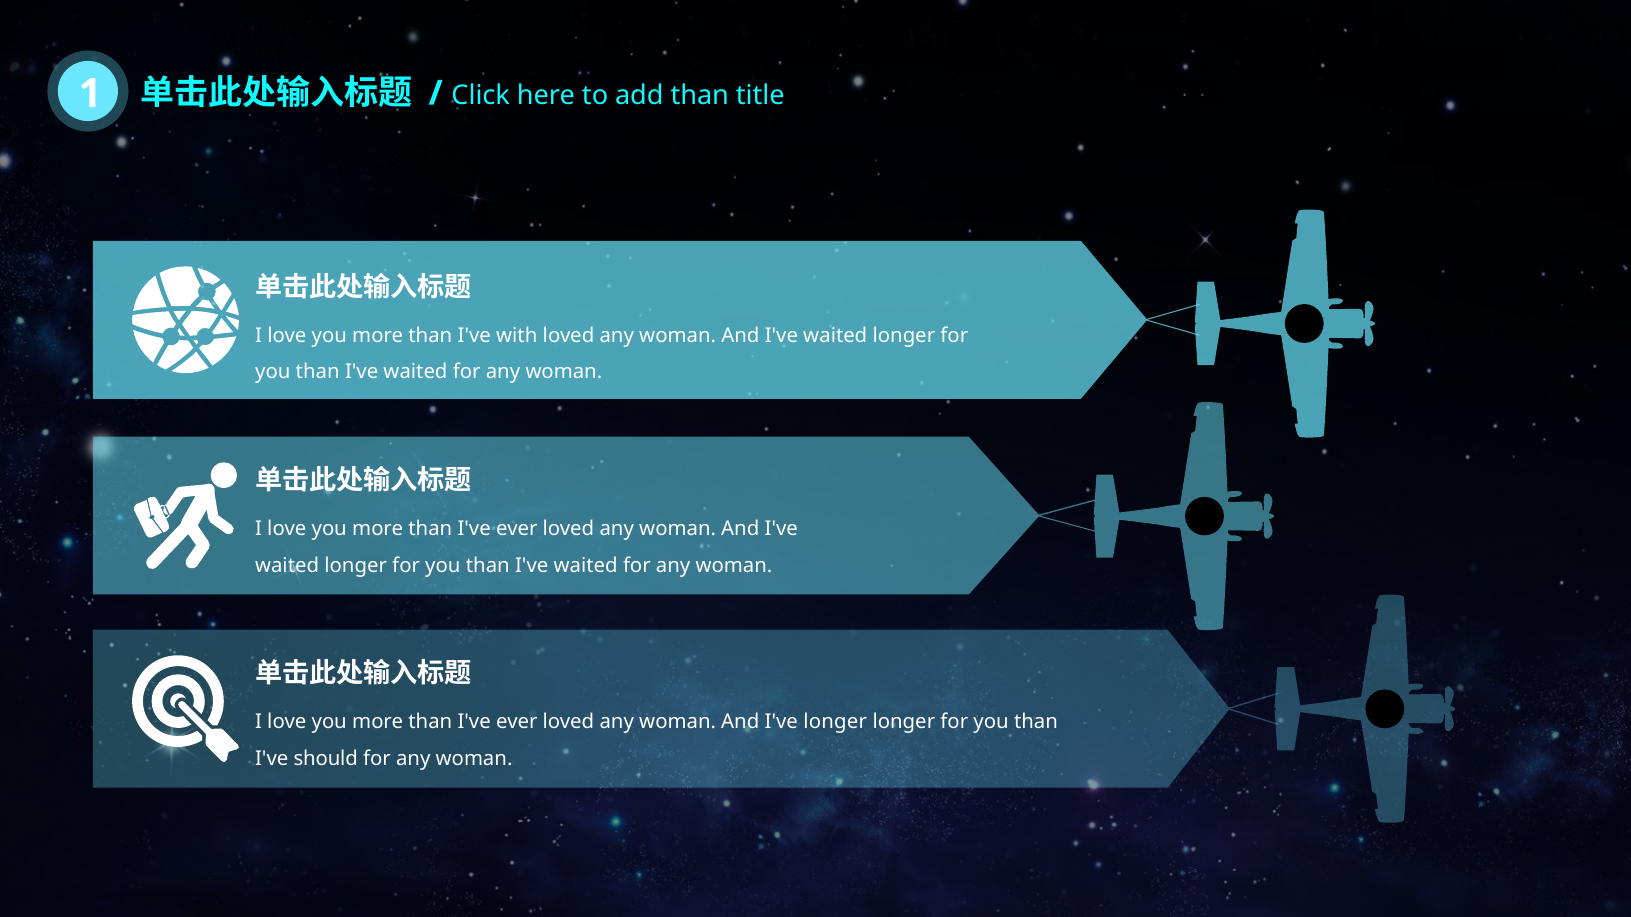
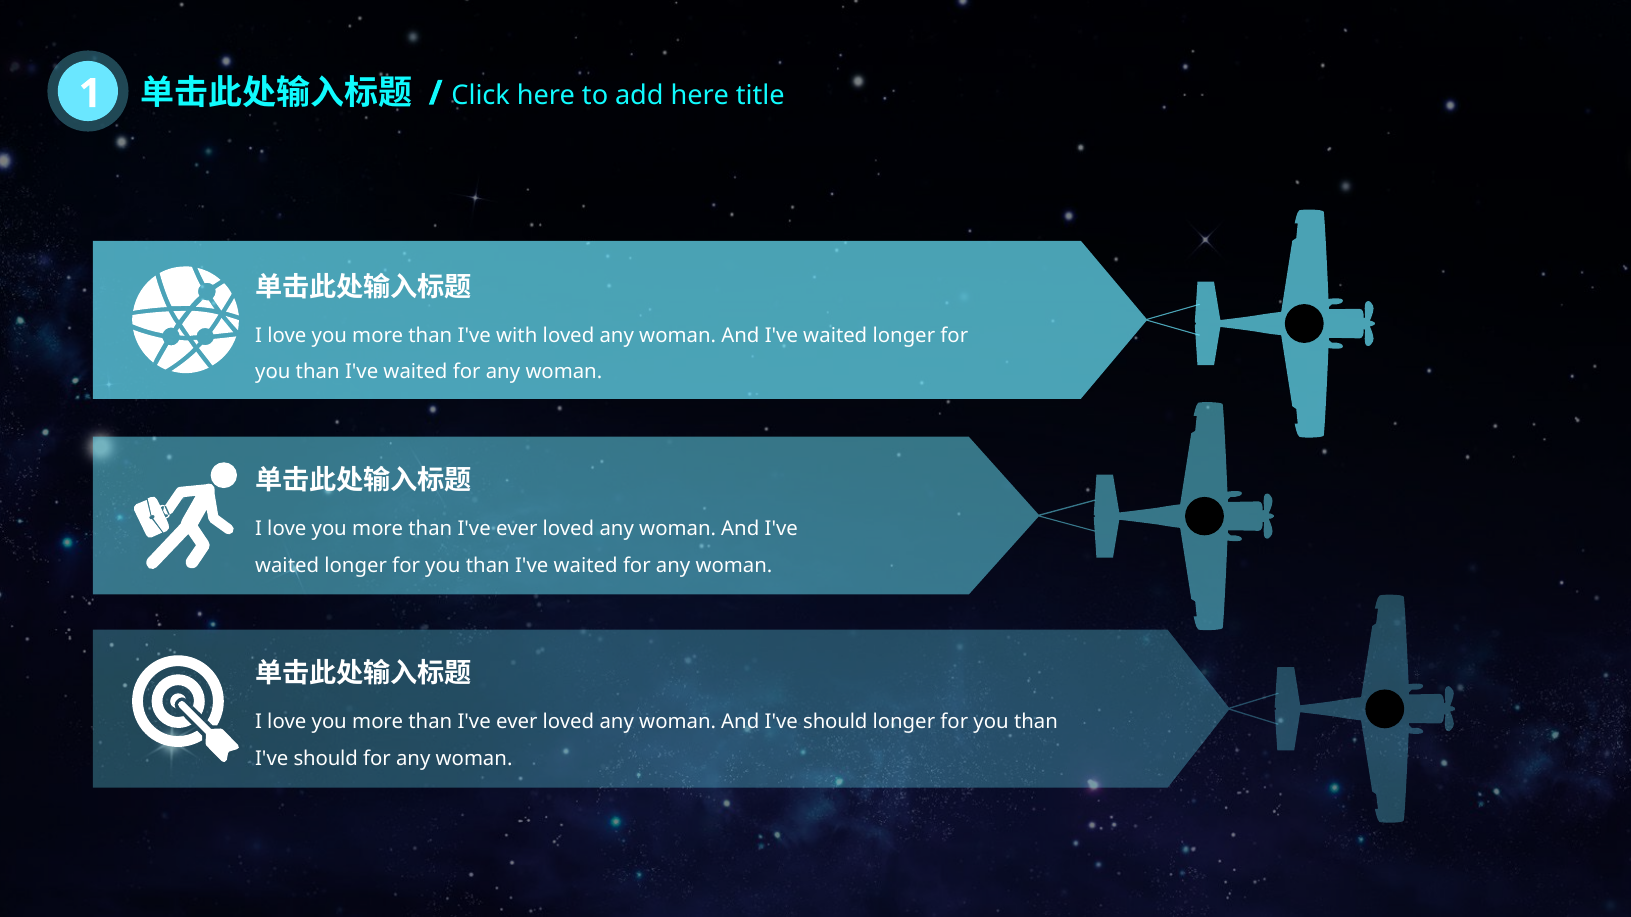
add than: than -> here (700, 95)
And I've longer: longer -> should (835, 722)
